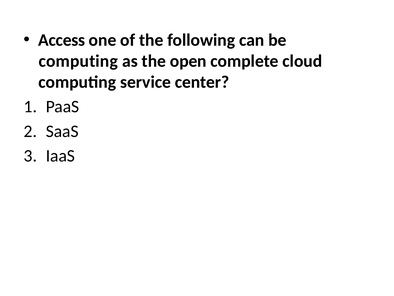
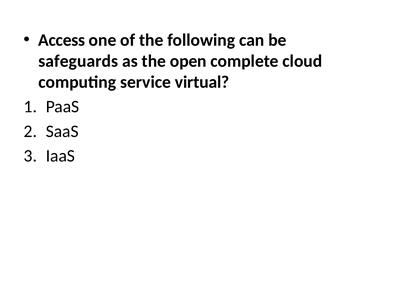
computing: computing -> safeguards (78, 61)
center: center -> virtual (202, 82)
